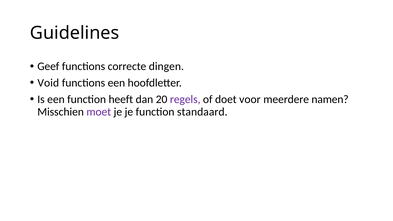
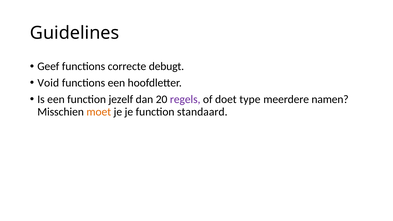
dingen: dingen -> debugt (166, 66)
heeft: heeft -> jezelf (121, 99)
voor: voor -> type (250, 99)
moet colour: purple -> orange (99, 112)
